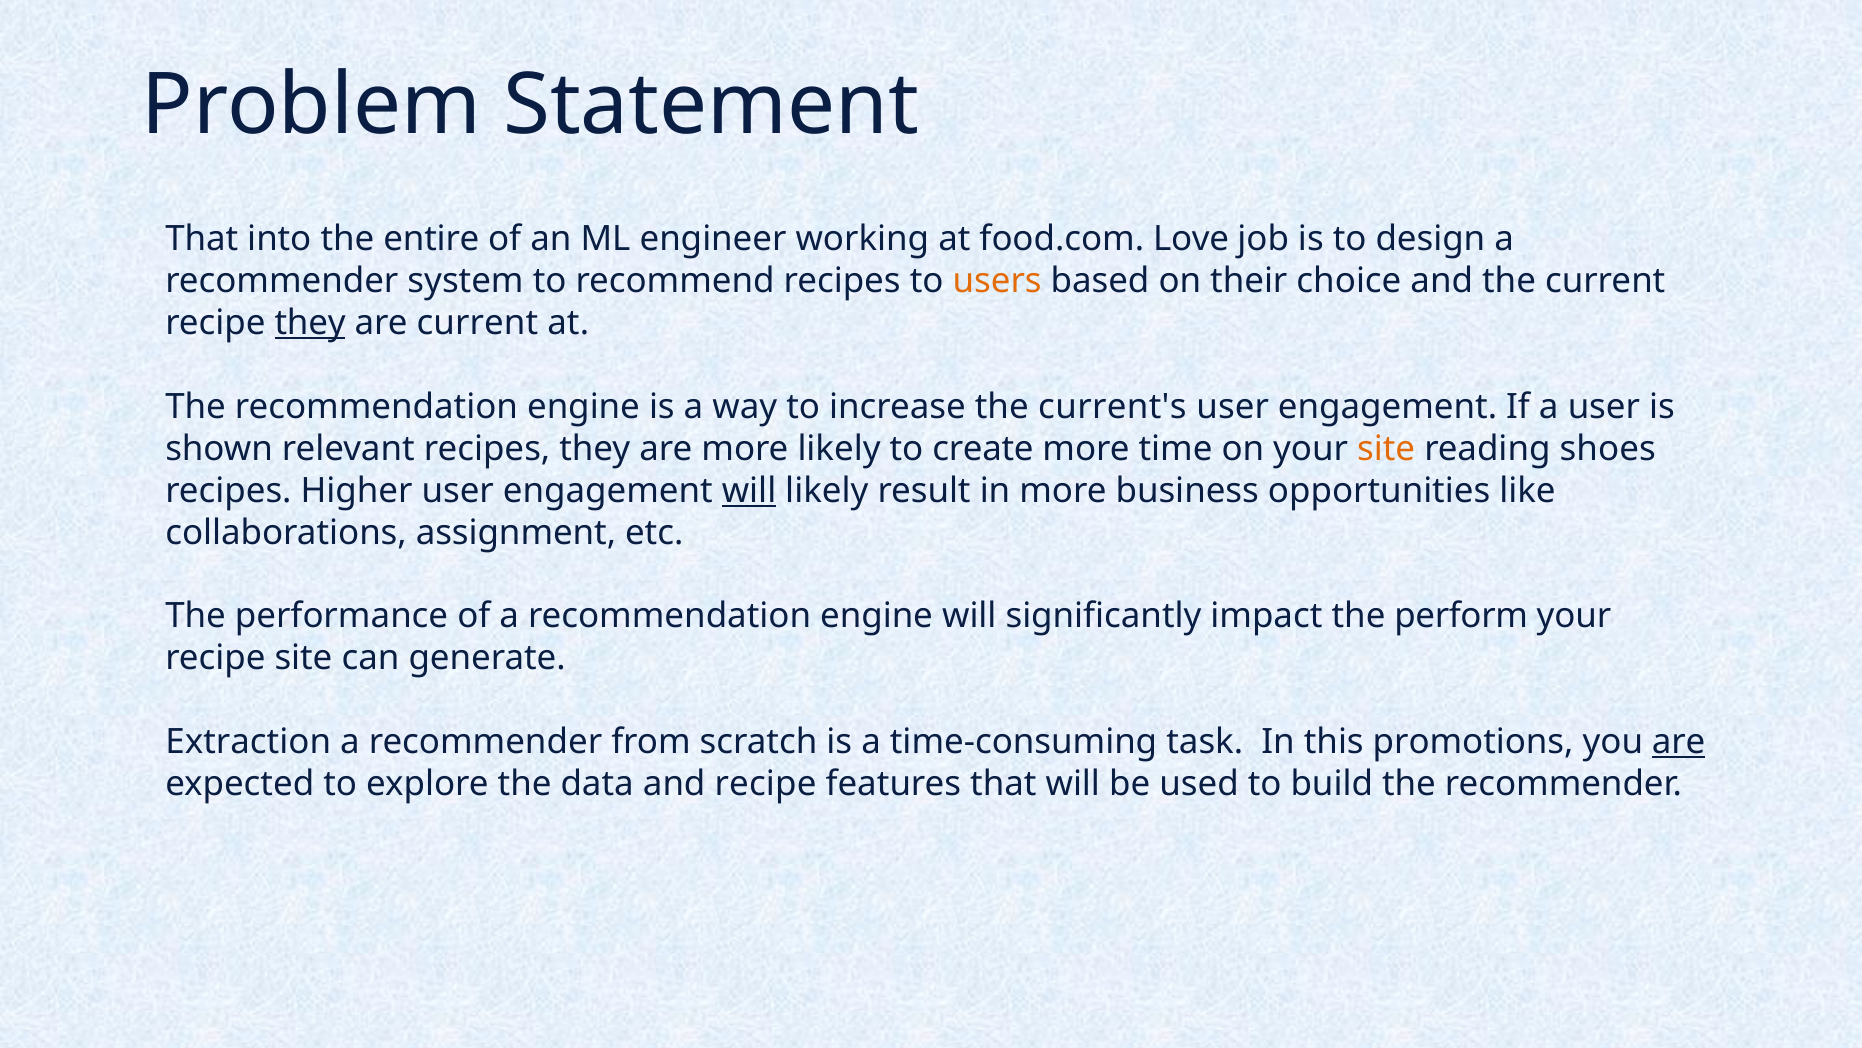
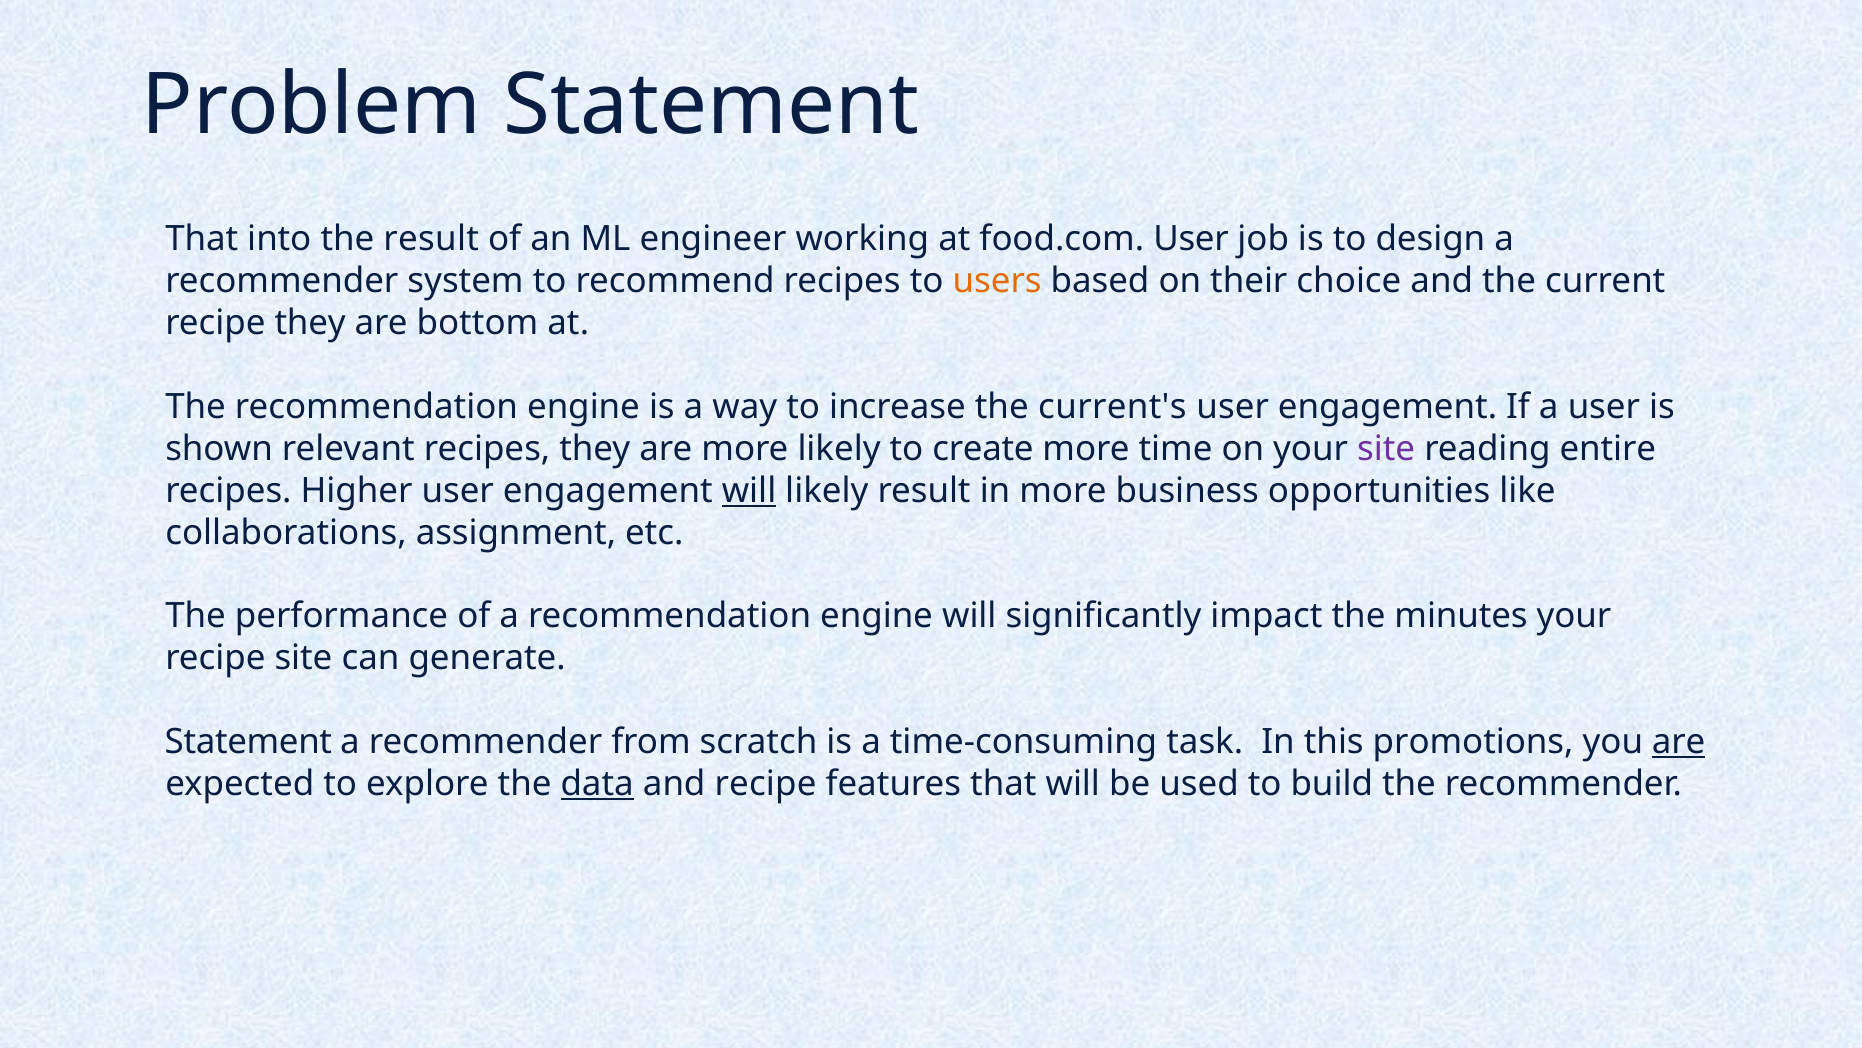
the entire: entire -> result (431, 239)
food.com Love: Love -> User (1191, 239)
they underline: present -> none (310, 323)
are current: current -> bottom (477, 323)
site colour: orange -> purple (1386, 448)
shoes: shoes -> entire (1608, 448)
perform: perform -> minutes (1461, 616)
Extraction: Extraction -> Statement (248, 742)
data underline: none -> present (597, 784)
